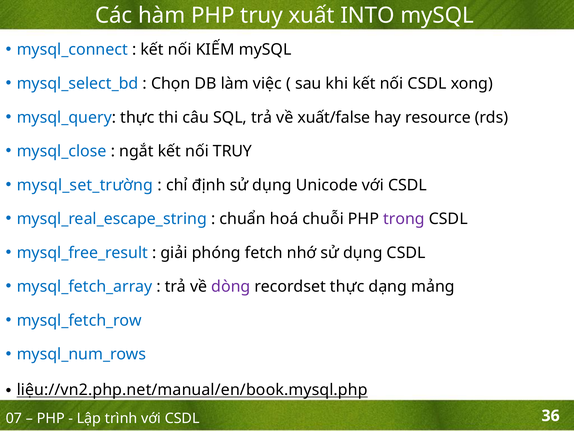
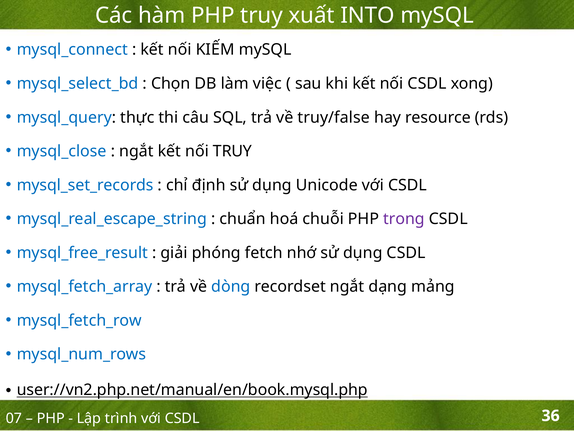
xuất/false: xuất/false -> truy/false (334, 117)
mysql_set_trường: mysql_set_trường -> mysql_set_records (85, 185)
dòng colour: purple -> blue (231, 286)
recordset thực: thực -> ngắt (347, 286)
liệu://vn2.php.net/manual/en/book.mysql.php: liệu://vn2.php.net/manual/en/book.mysql.php -> user://vn2.php.net/manual/en/book.mysql.php (192, 389)
